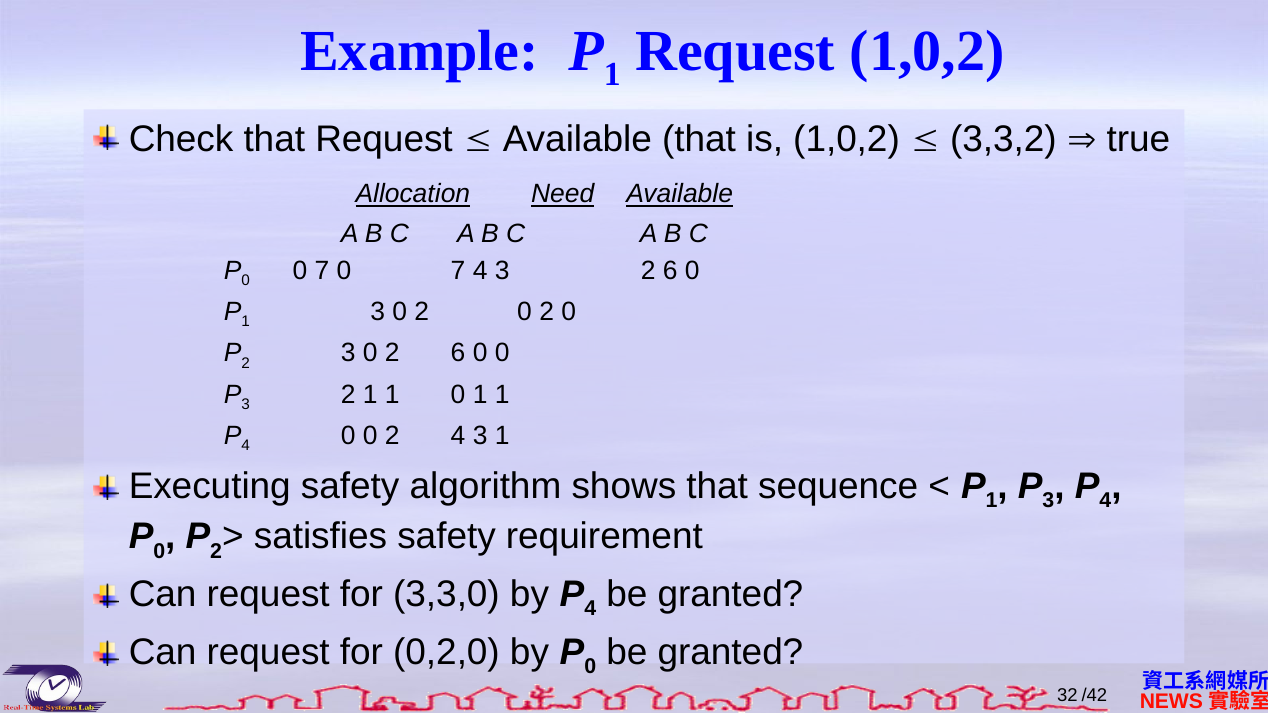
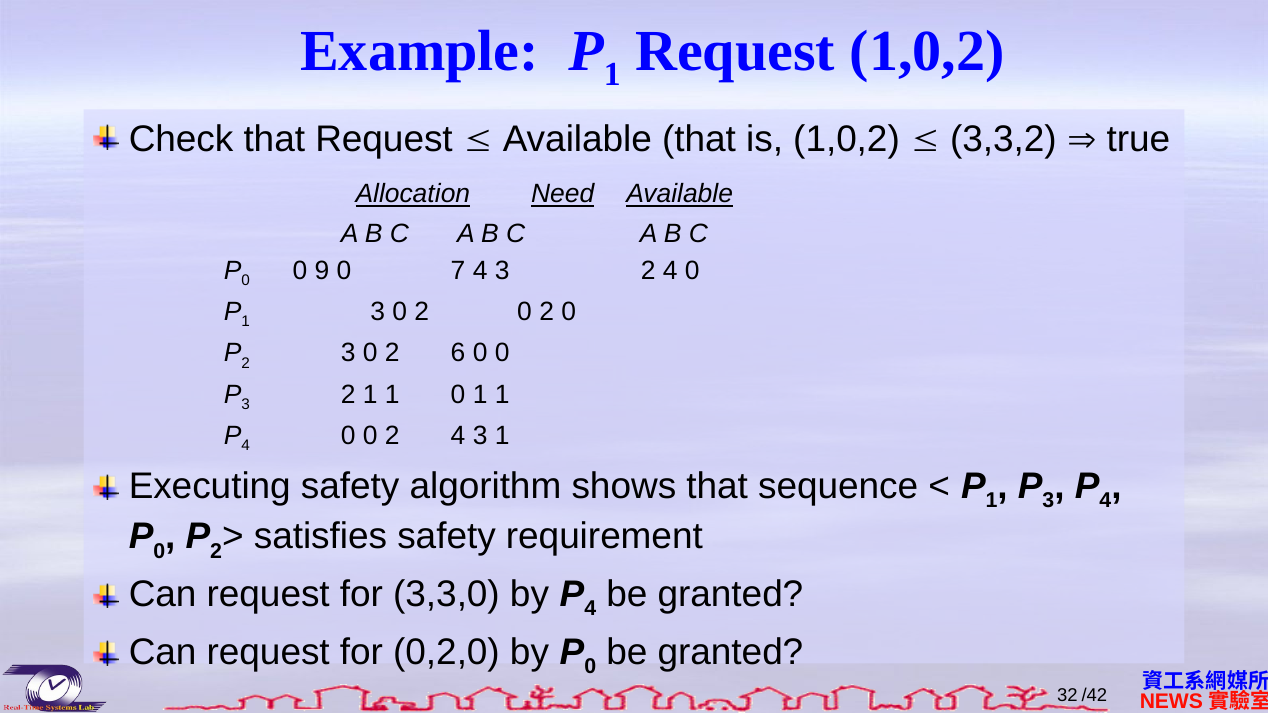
0 0 7: 7 -> 9 (322, 270)
3 2 6: 6 -> 4 (670, 270)
